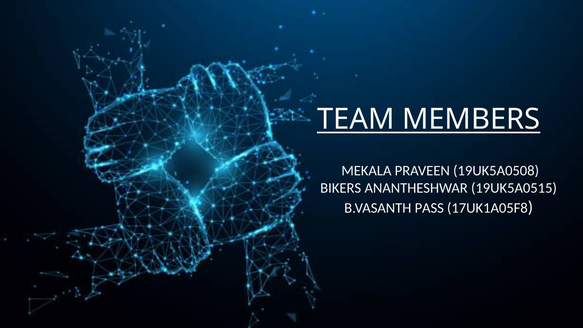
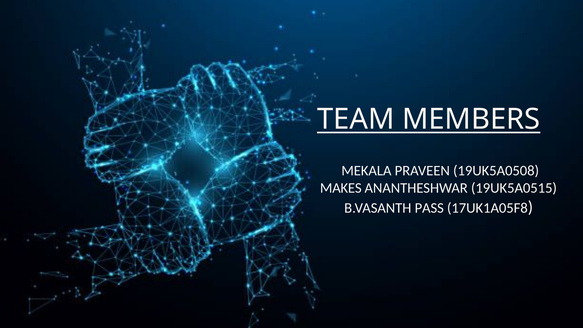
BIKERS: BIKERS -> MAKES (341, 188)
